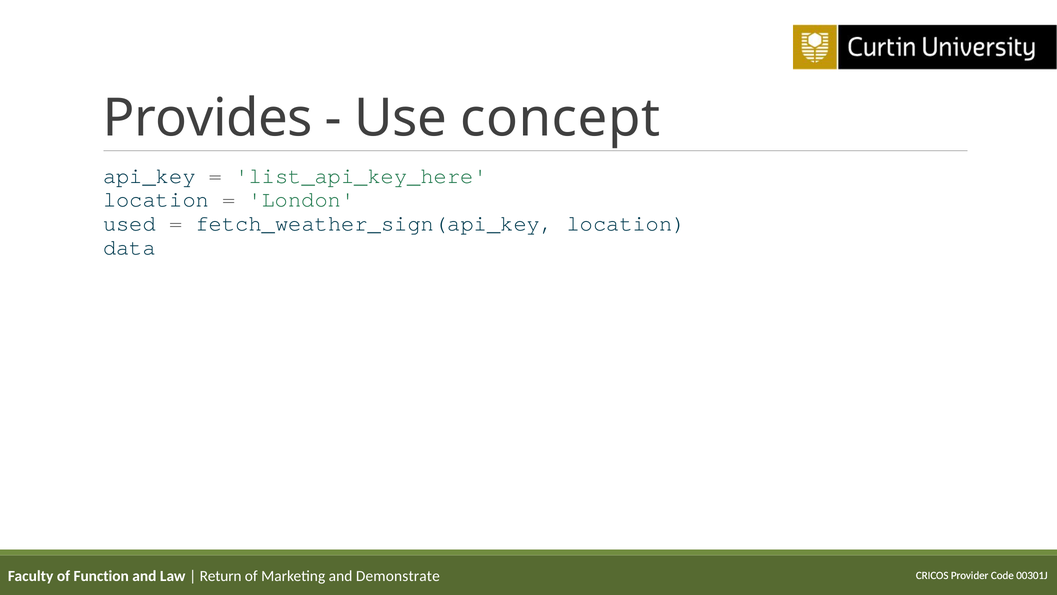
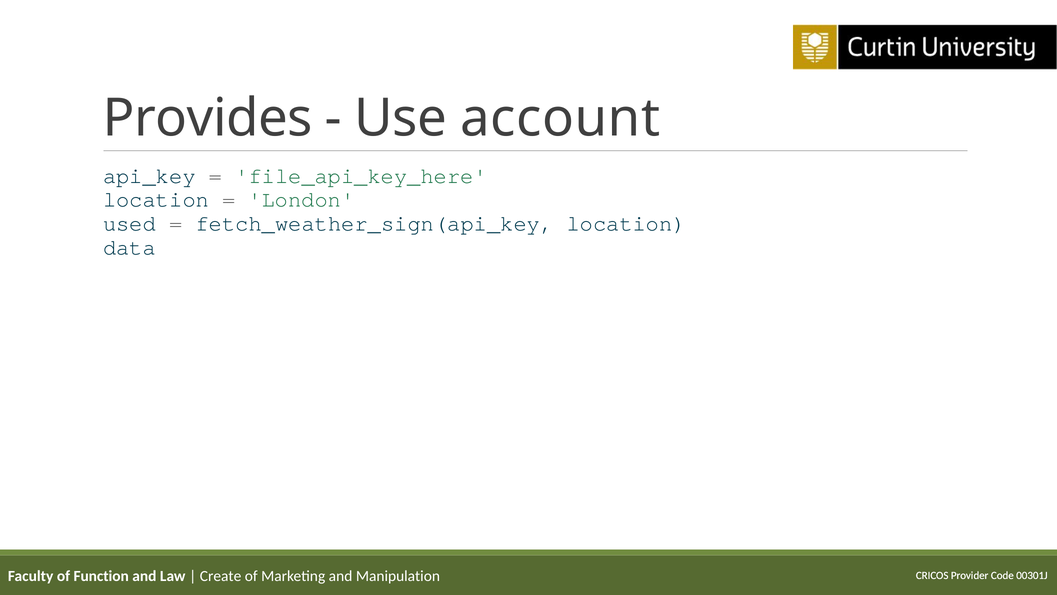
concept: concept -> account (560, 118)
list_api_key_here: list_api_key_here -> file_api_key_here (361, 176)
Return: Return -> Create (221, 576)
Demonstrate: Demonstrate -> Manipulation (398, 576)
